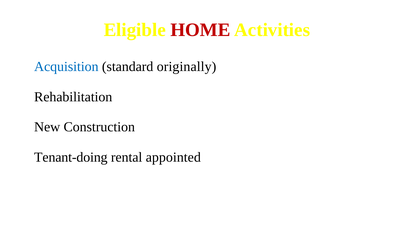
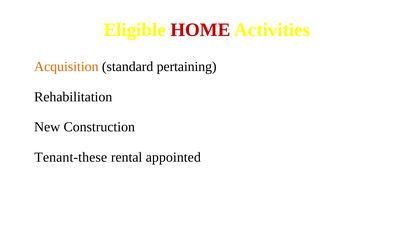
Acquisition colour: blue -> orange (66, 67)
originally: originally -> pertaining (187, 67)
Tenant-doing: Tenant-doing -> Tenant-these (71, 157)
